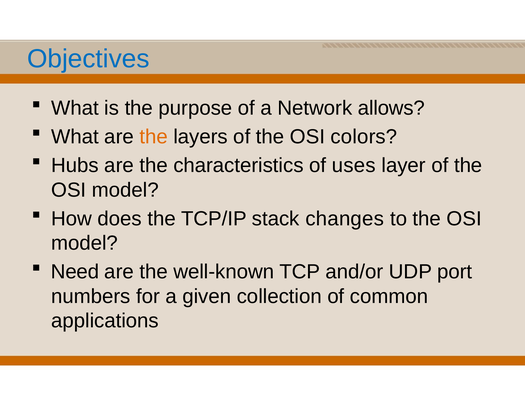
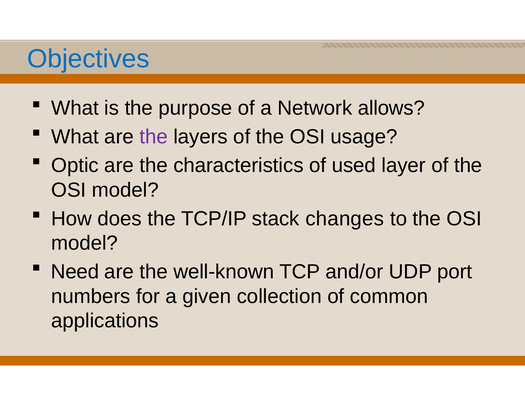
the colour: orange -> purple (154, 137)
colors: colors -> usage (364, 137)
Hubs: Hubs -> Optic (75, 165)
uses: uses -> used (354, 165)
